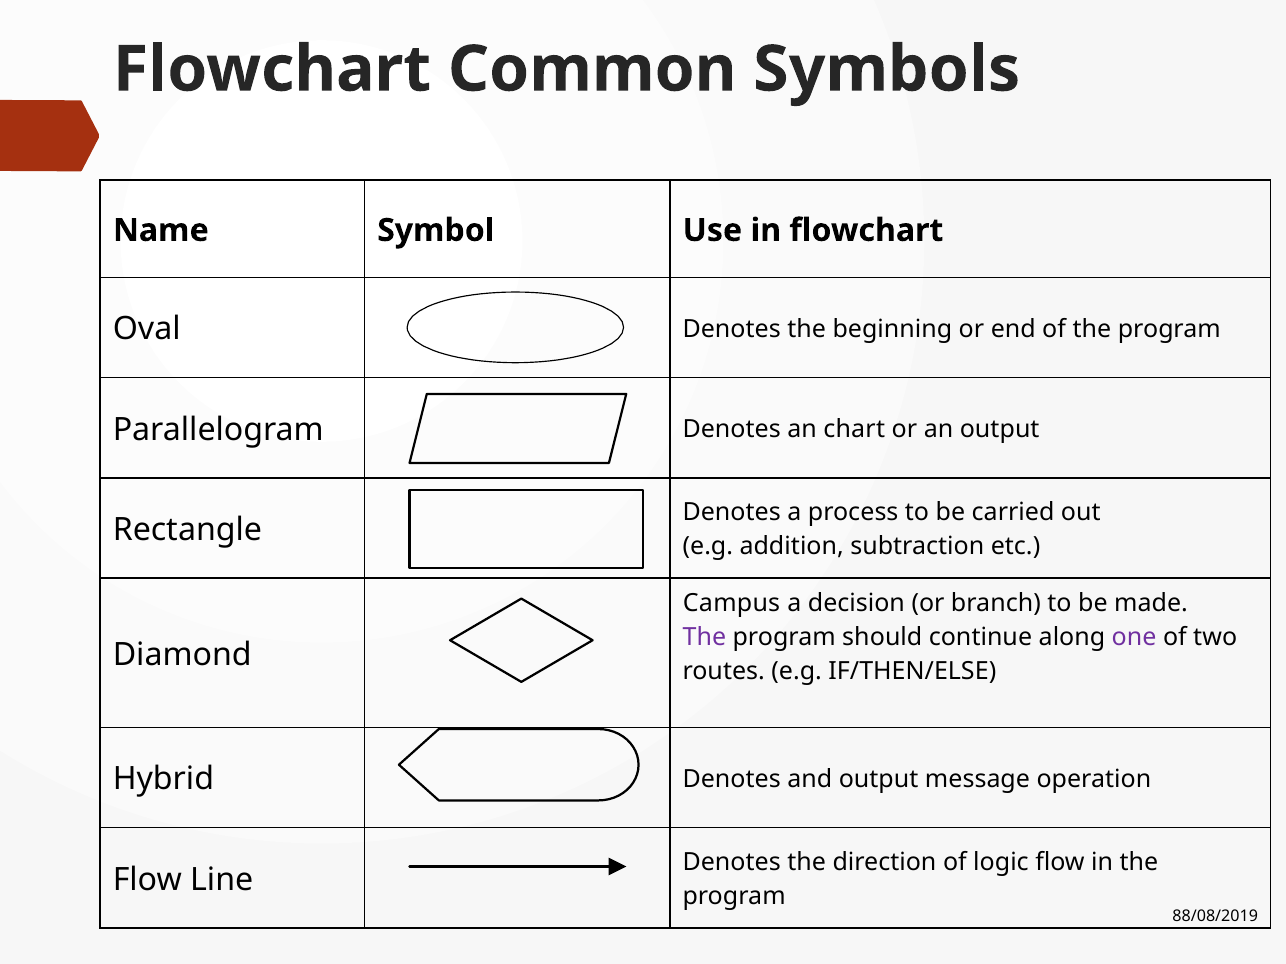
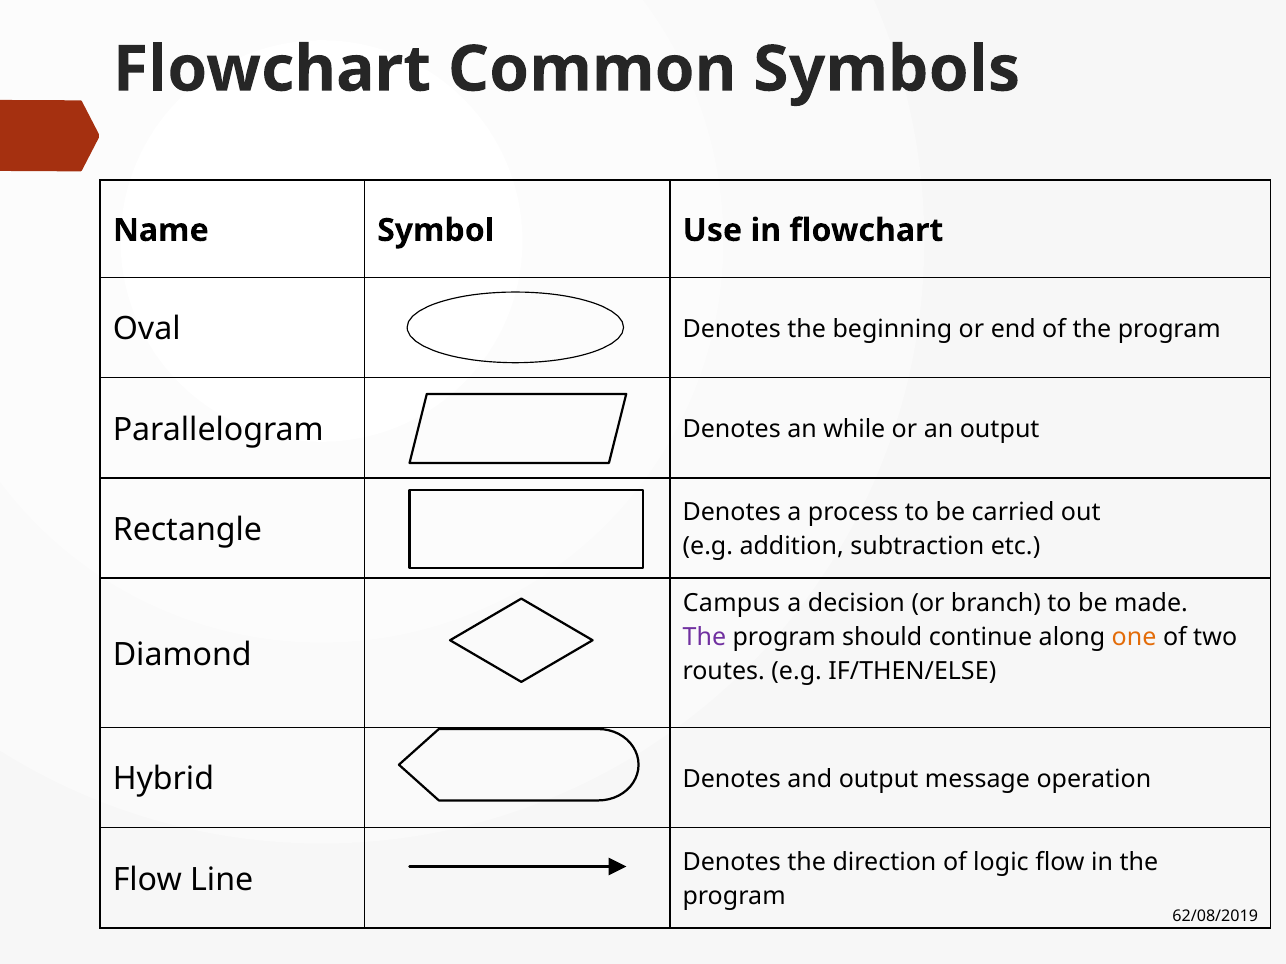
chart: chart -> while (854, 429)
one colour: purple -> orange (1134, 638)
88/08/2019: 88/08/2019 -> 62/08/2019 (1215, 916)
